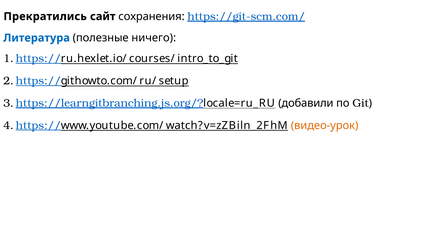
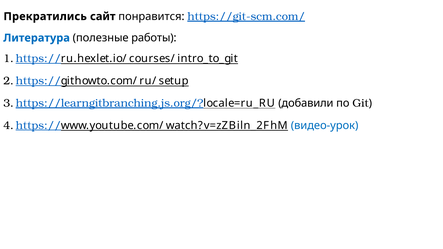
сохранения: сохранения -> понравится (151, 16)
ничего: ничего -> работы (154, 38)
видео-урок colour: orange -> blue (325, 125)
